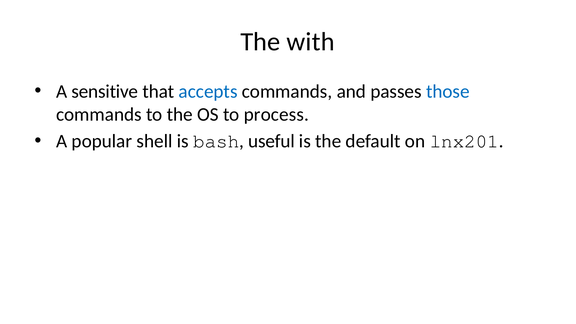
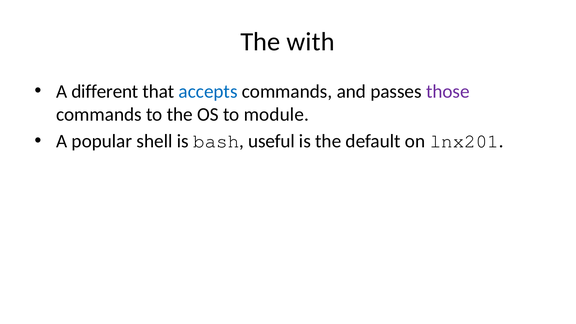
sensitive: sensitive -> different (105, 91)
those colour: blue -> purple (448, 91)
process: process -> module (276, 114)
